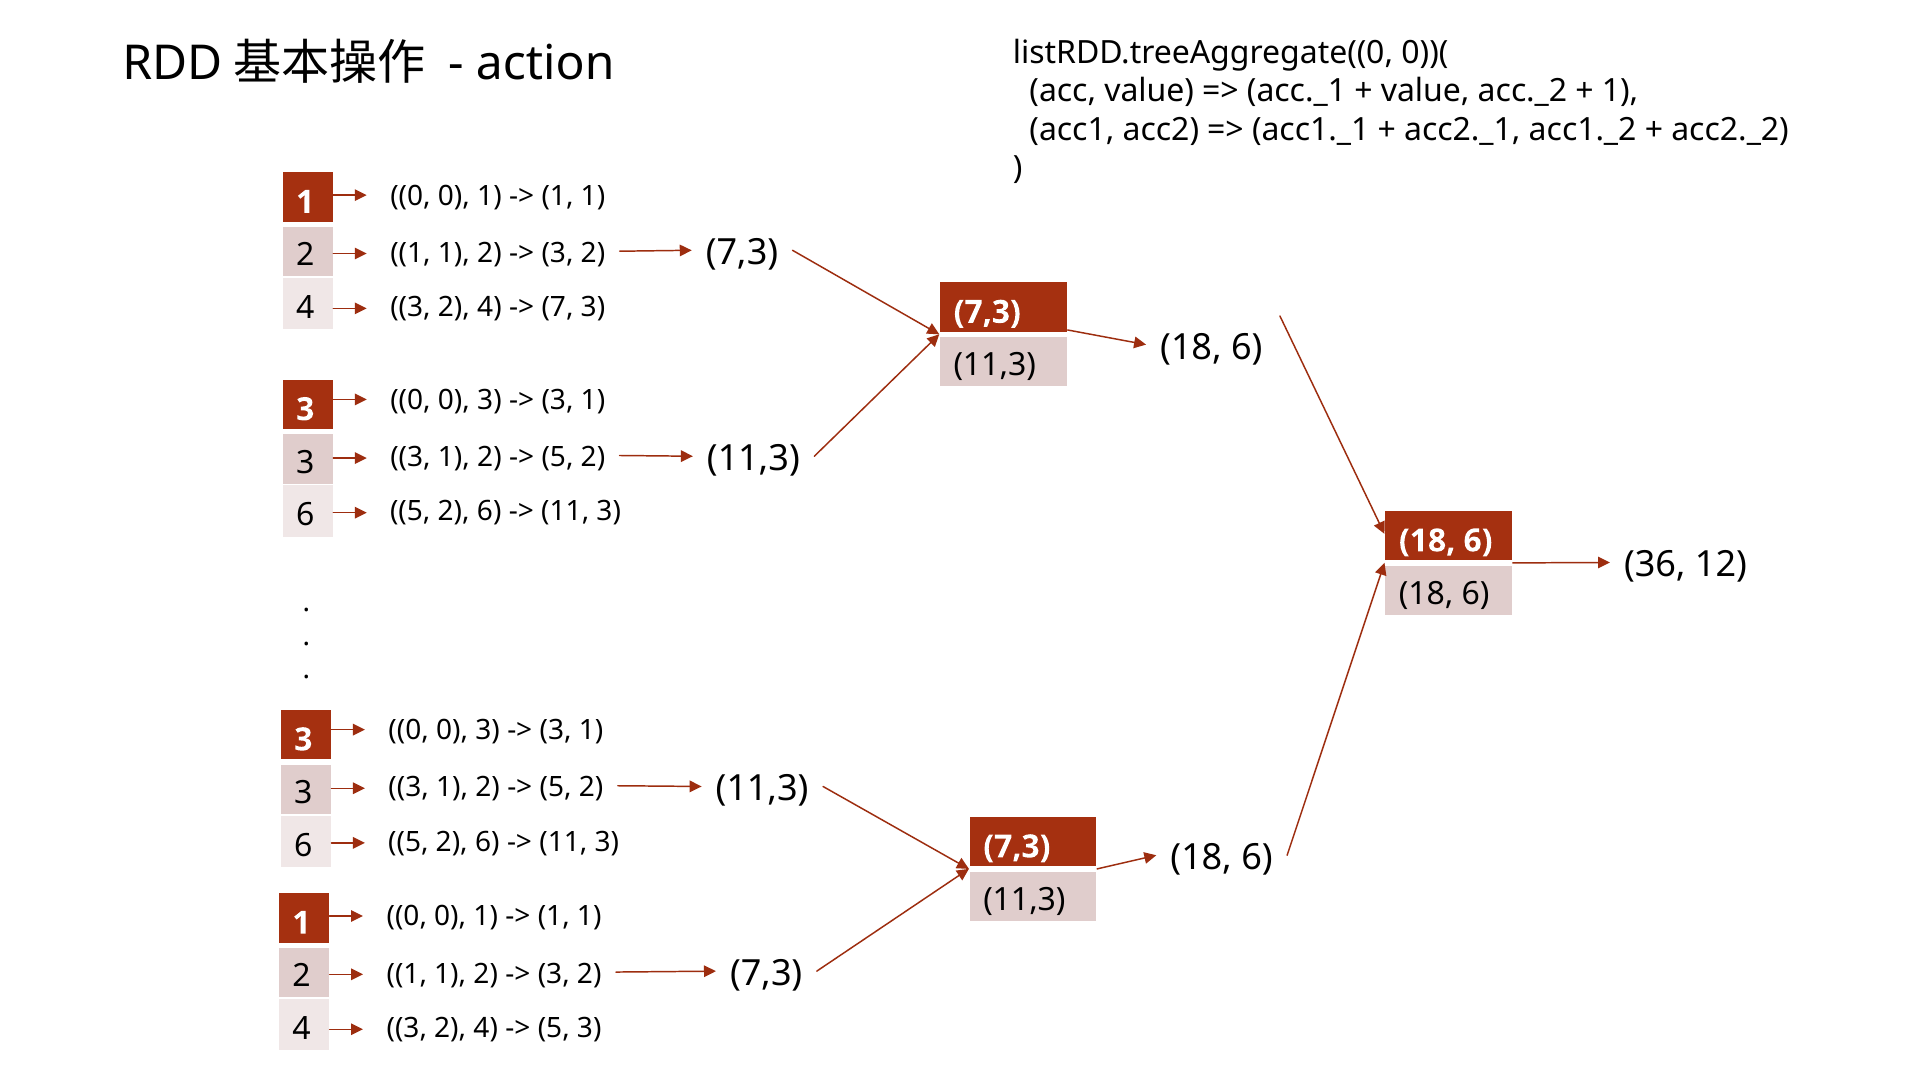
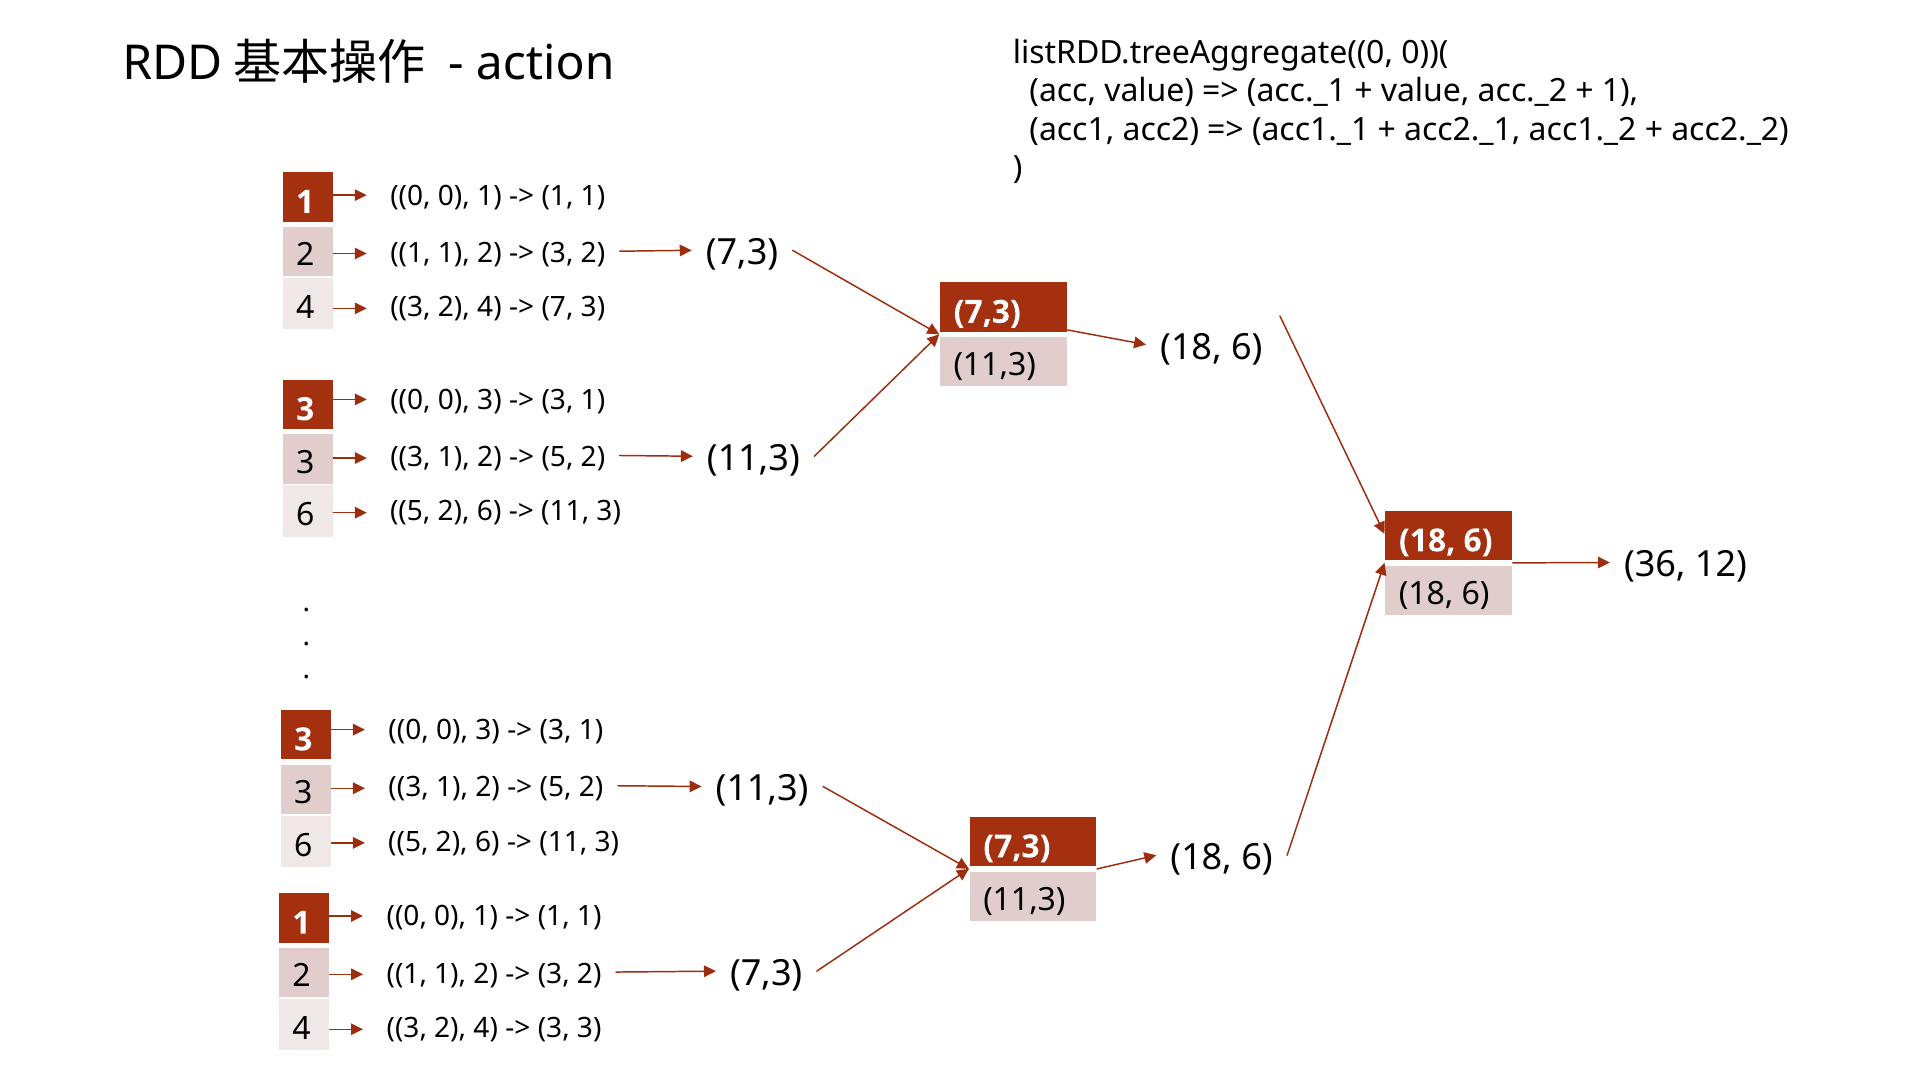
5: 5 -> 3 (554, 1028)
